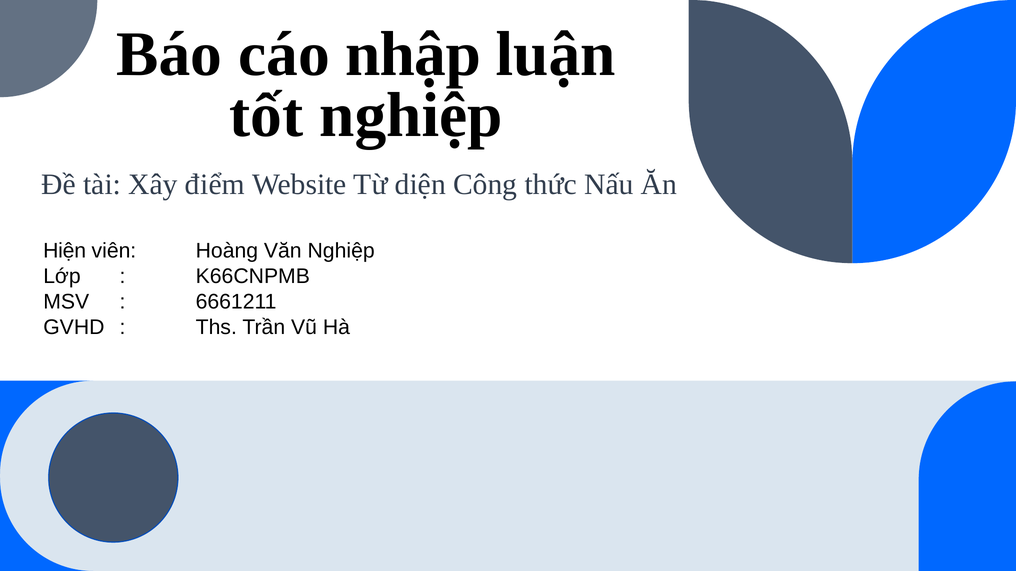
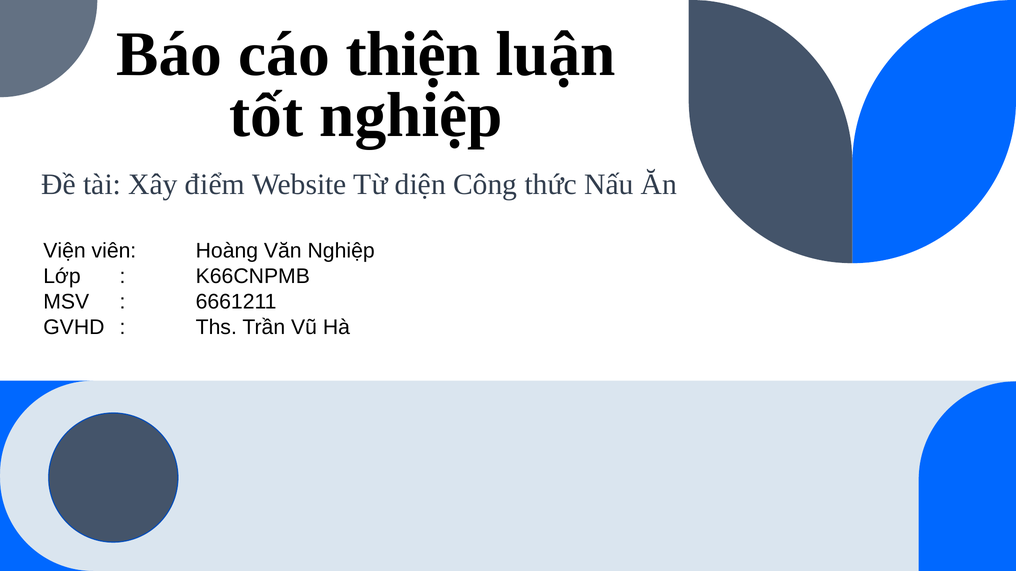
nhập: nhập -> thiện (413, 54)
Hiện: Hiện -> Viện (64, 251)
